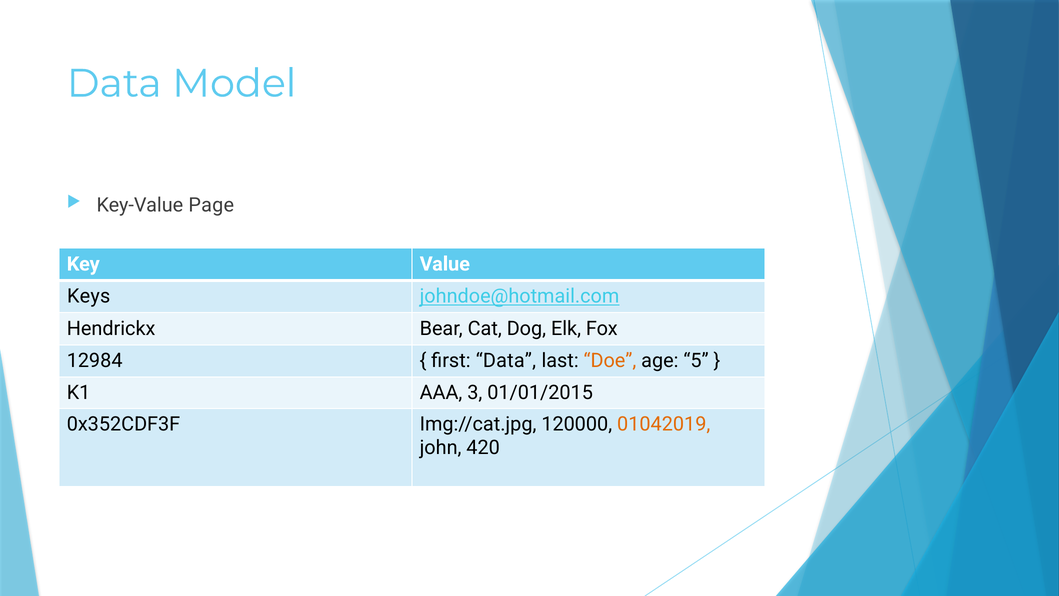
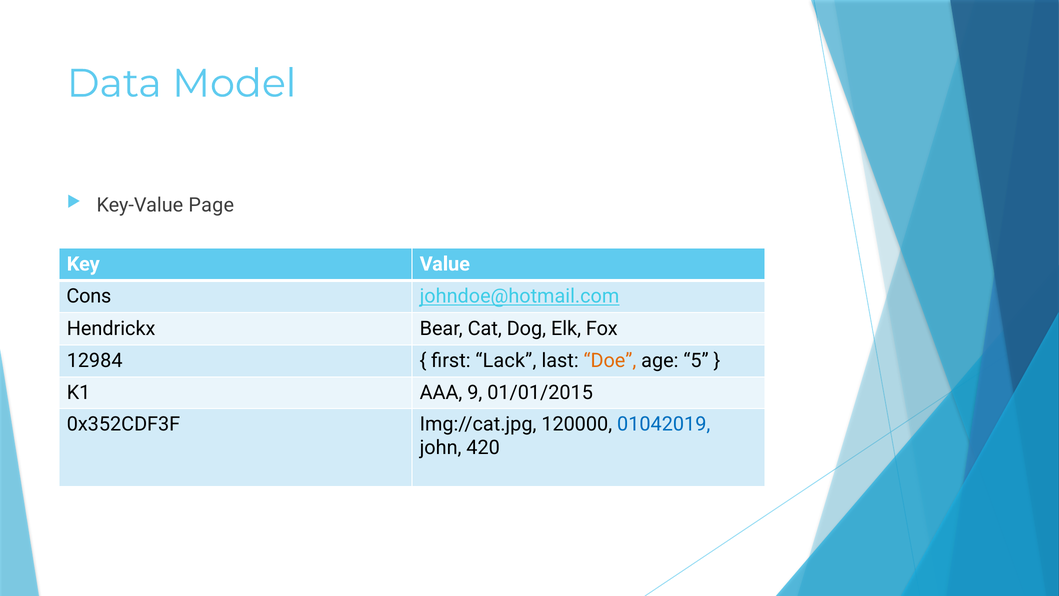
Keys: Keys -> Cons (89, 296)
first Data: Data -> Lack (506, 361)
3: 3 -> 9 (475, 393)
01042019 colour: orange -> blue (664, 424)
